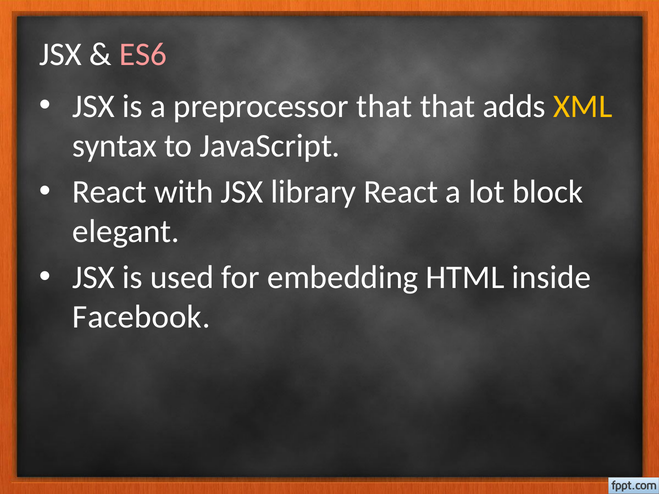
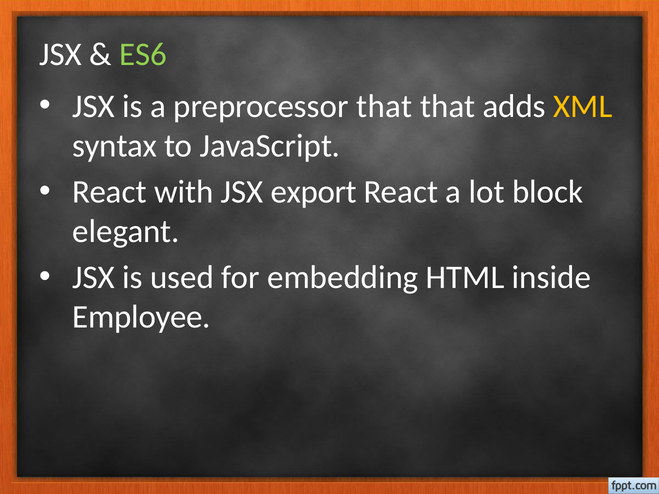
ES6 colour: pink -> light green (143, 54)
library: library -> export (314, 192)
Facebook: Facebook -> Employee (142, 317)
